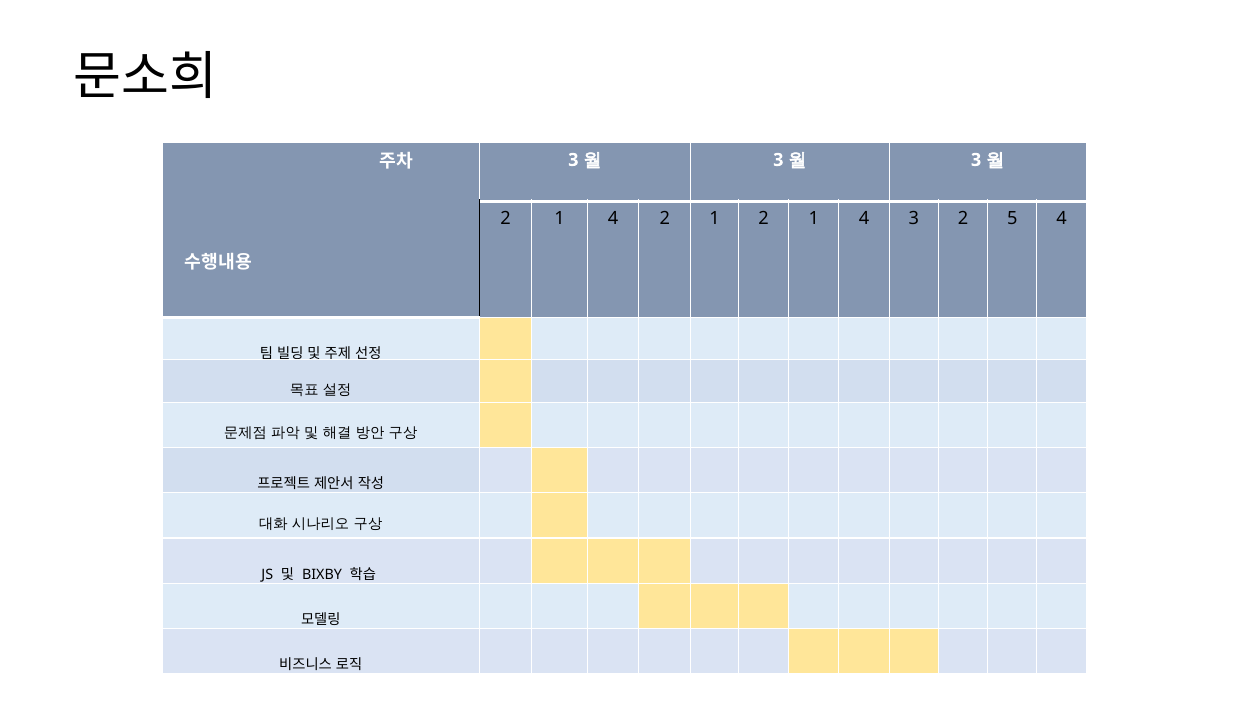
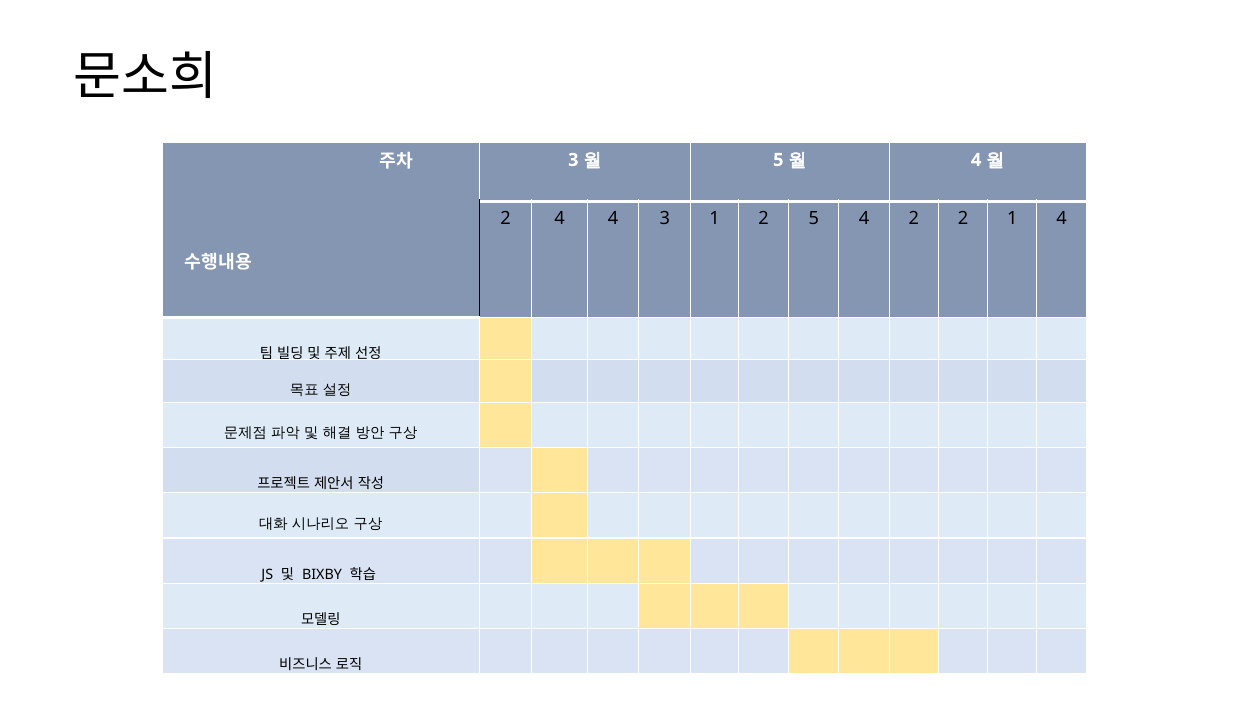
3: 3 -> 5 (778, 160)
3: 3 -> 4 (976, 160)
1: 1 -> 4 (560, 218)
4 2: 2 -> 3 (665, 218)
1 2 1: 1 -> 5 (814, 218)
4 3: 3 -> 2 (914, 218)
2 5: 5 -> 1 (1012, 218)
